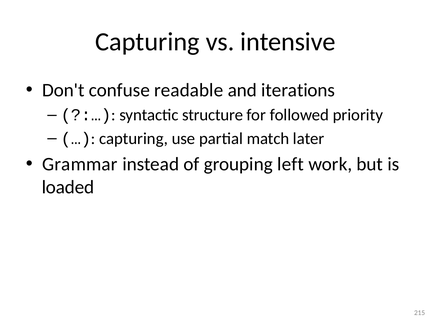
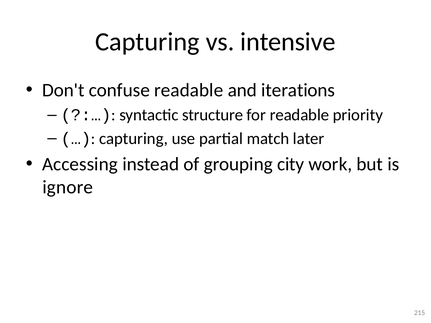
for followed: followed -> readable (299, 115)
Grammar: Grammar -> Accessing (80, 164)
left: left -> city (291, 164)
loaded: loaded -> ignore (68, 187)
